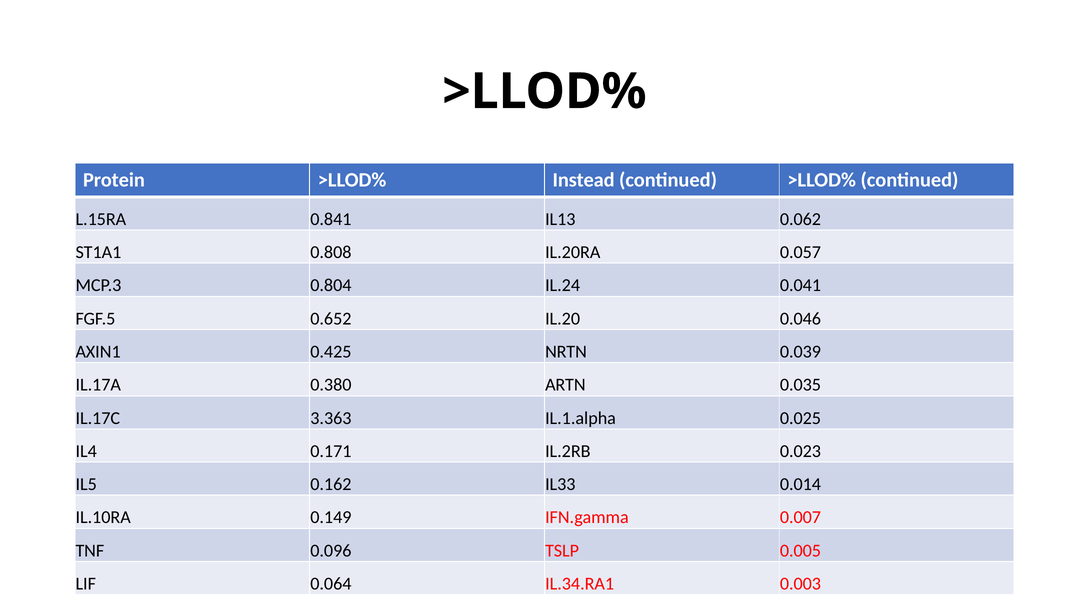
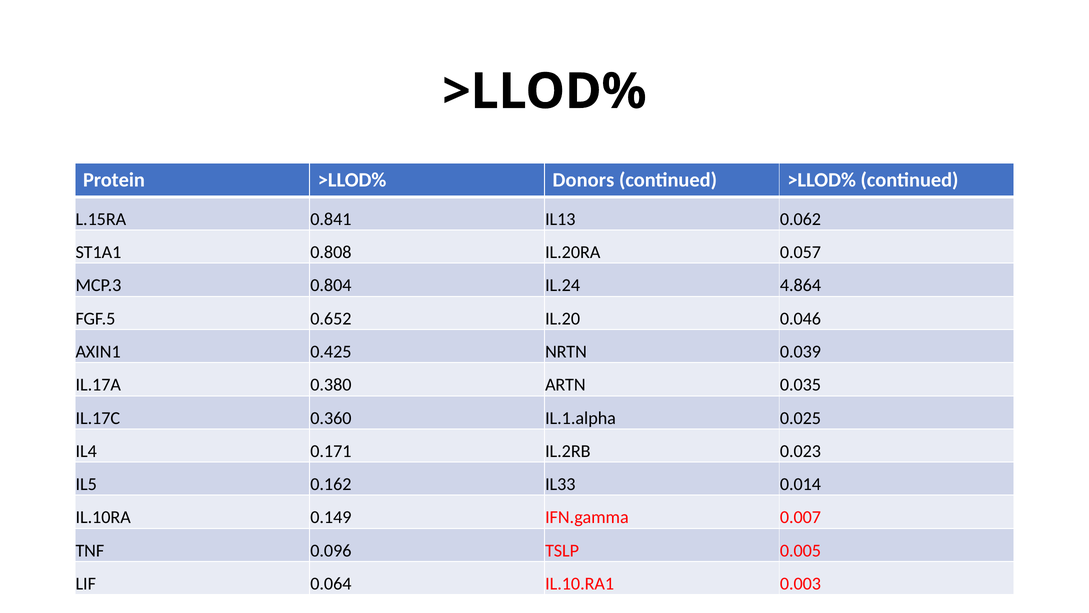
Instead: Instead -> Donors (583, 180)
0.041: 0.041 -> 4.864 (800, 285)
3.363: 3.363 -> 0.360 (331, 418)
IL.34.RA1: IL.34.RA1 -> IL.10.RA1 (580, 583)
